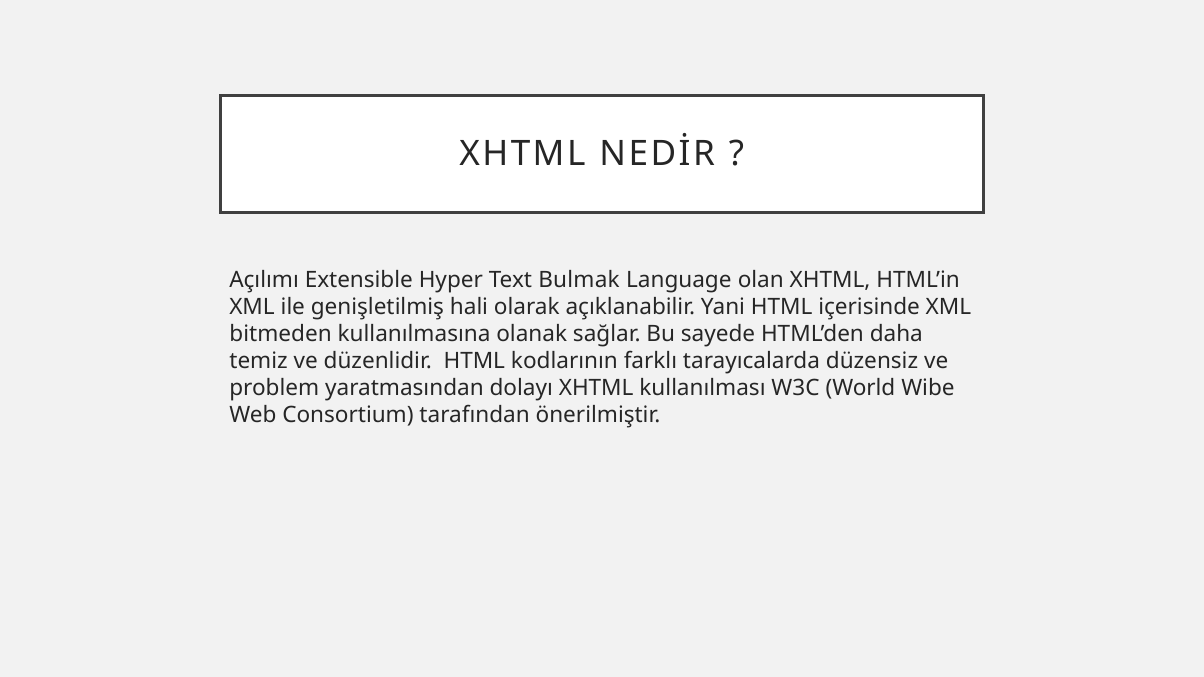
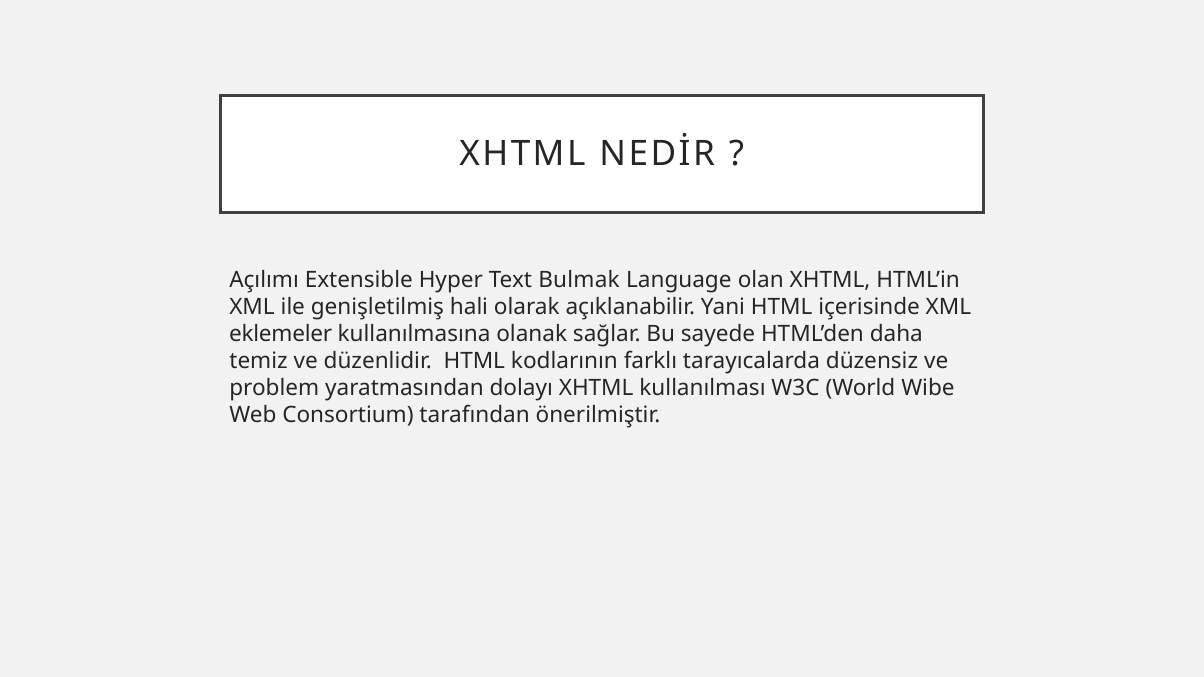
bitmeden: bitmeden -> eklemeler (281, 334)
